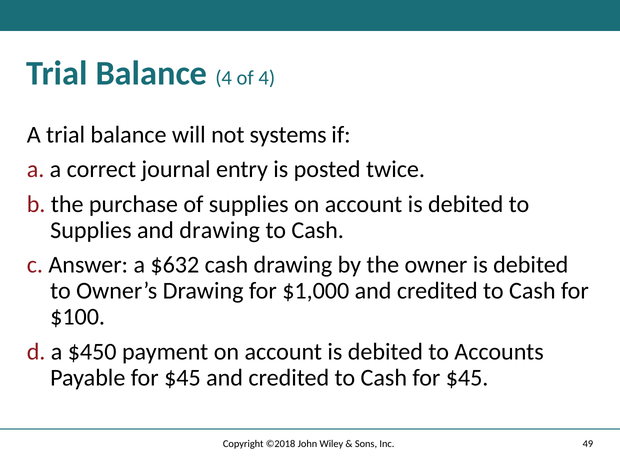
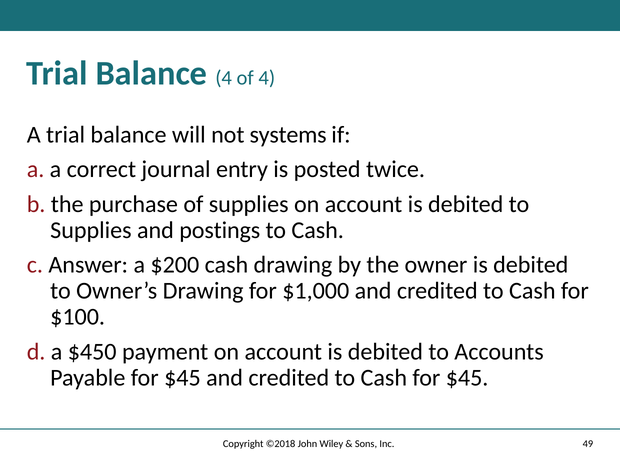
and drawing: drawing -> postings (220, 230)
$632: $632 -> $200 (175, 265)
